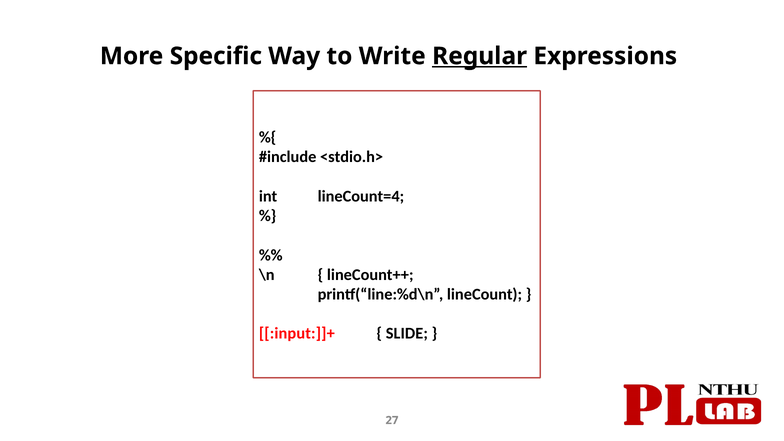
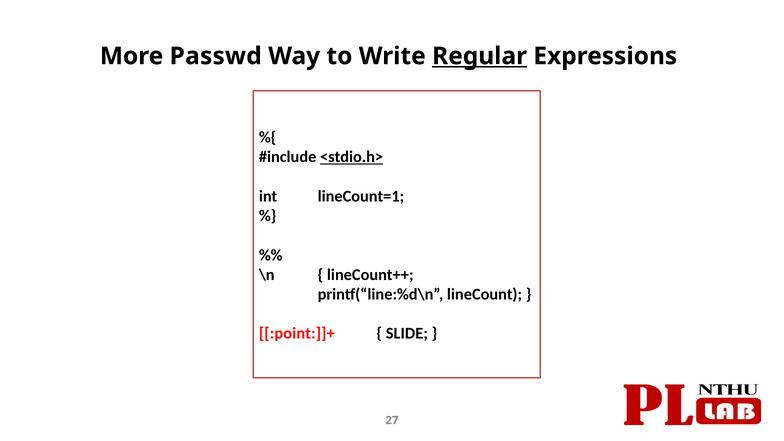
Specific: Specific -> Passwd (216, 56)
<stdio.h> underline: none -> present (352, 157)
lineCount=4: lineCount=4 -> lineCount=1 (361, 196)
:input:]]+: :input:]]+ -> :point:]]+ (297, 334)
